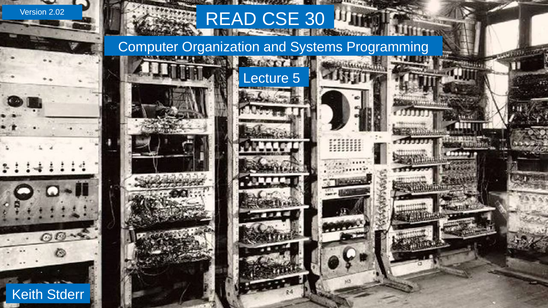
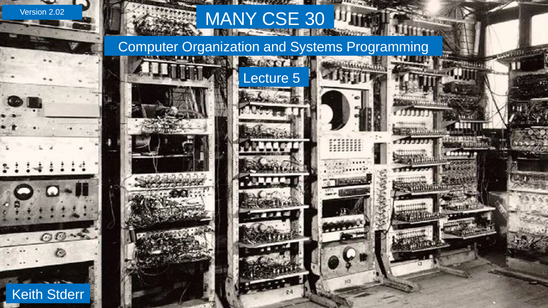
READ: READ -> MANY (231, 19)
